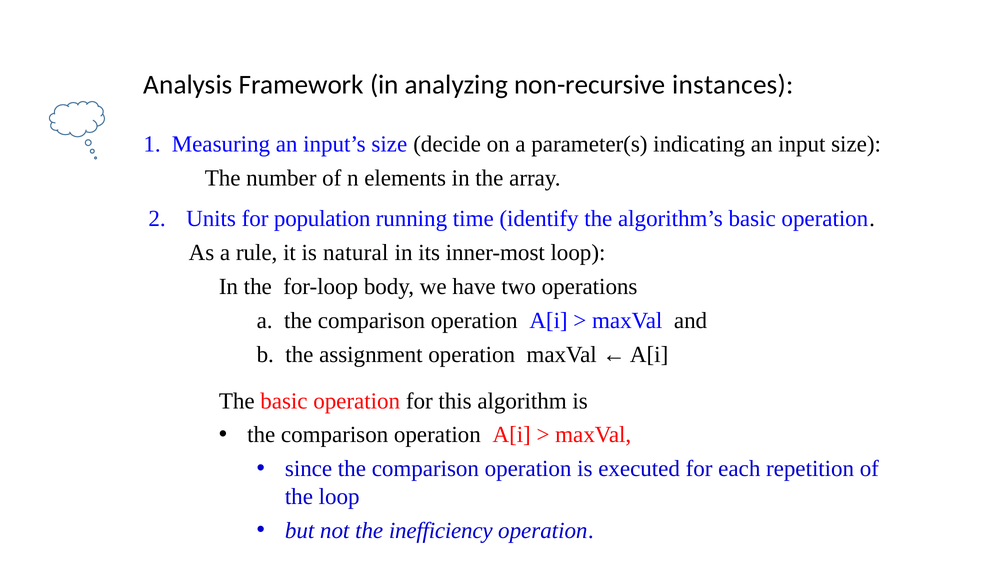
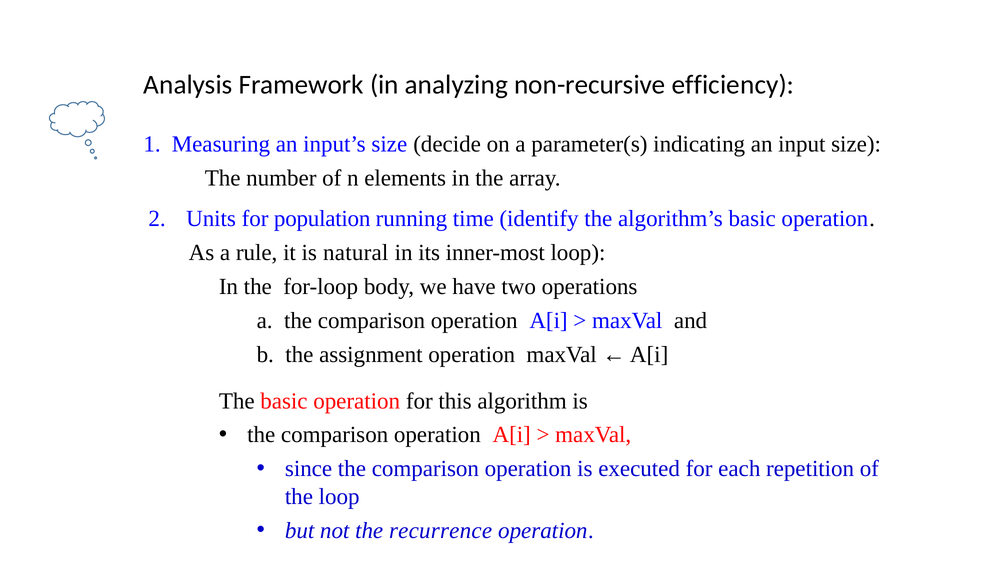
instances: instances -> efficiency (733, 85)
inefficiency: inefficiency -> recurrence (441, 530)
